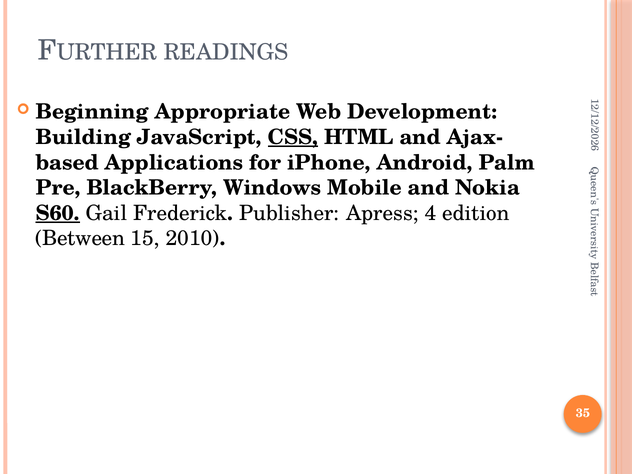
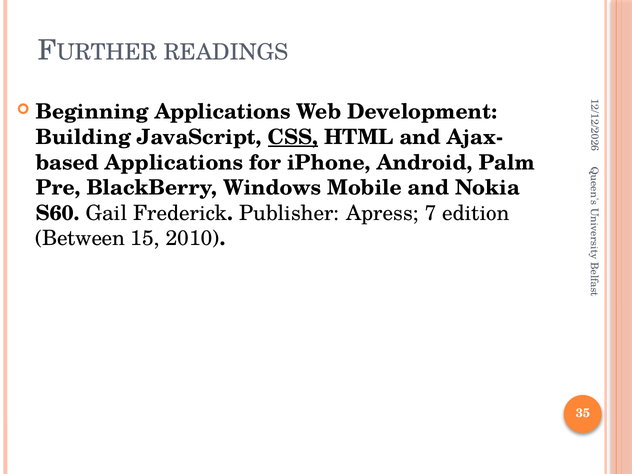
Beginning Appropriate: Appropriate -> Applications (223, 112)
S60 underline: present -> none (58, 213)
4: 4 -> 7 (430, 213)
